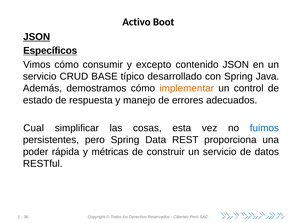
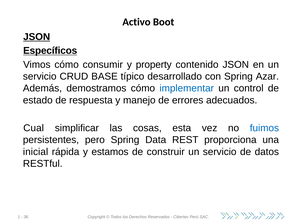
excepto: excepto -> property (154, 64)
Java: Java -> Azar (267, 76)
implementar colour: orange -> blue (187, 88)
poder: poder -> inicial (36, 152)
métricas: métricas -> estamos (110, 152)
